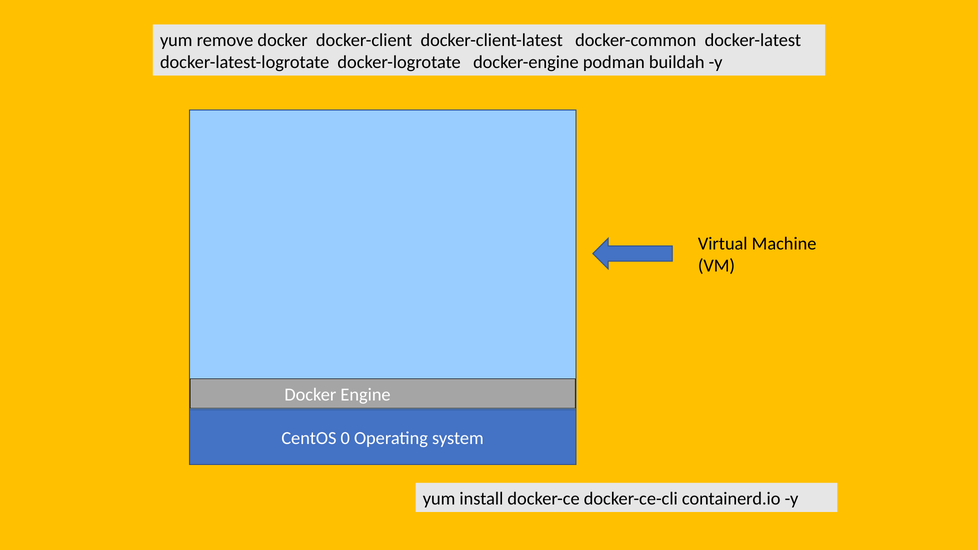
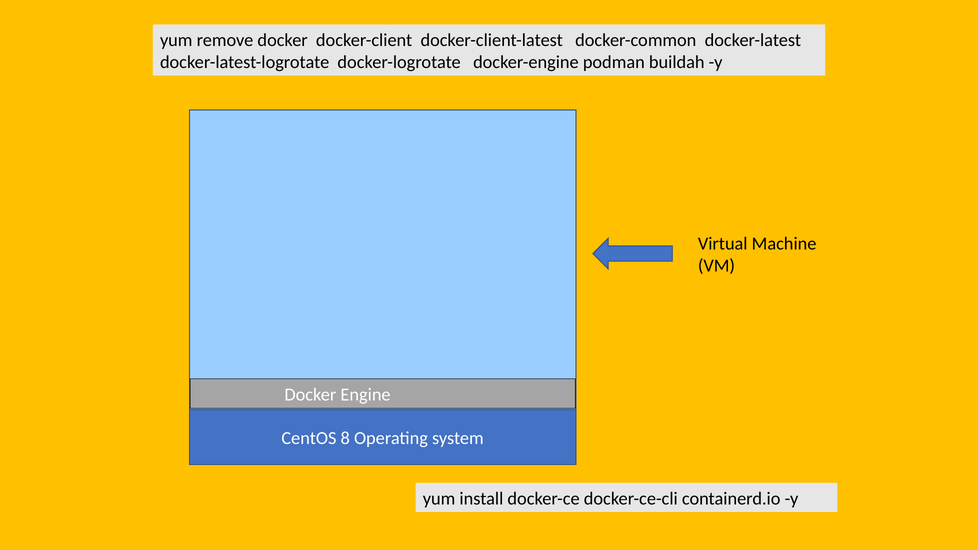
0: 0 -> 8 (345, 438)
